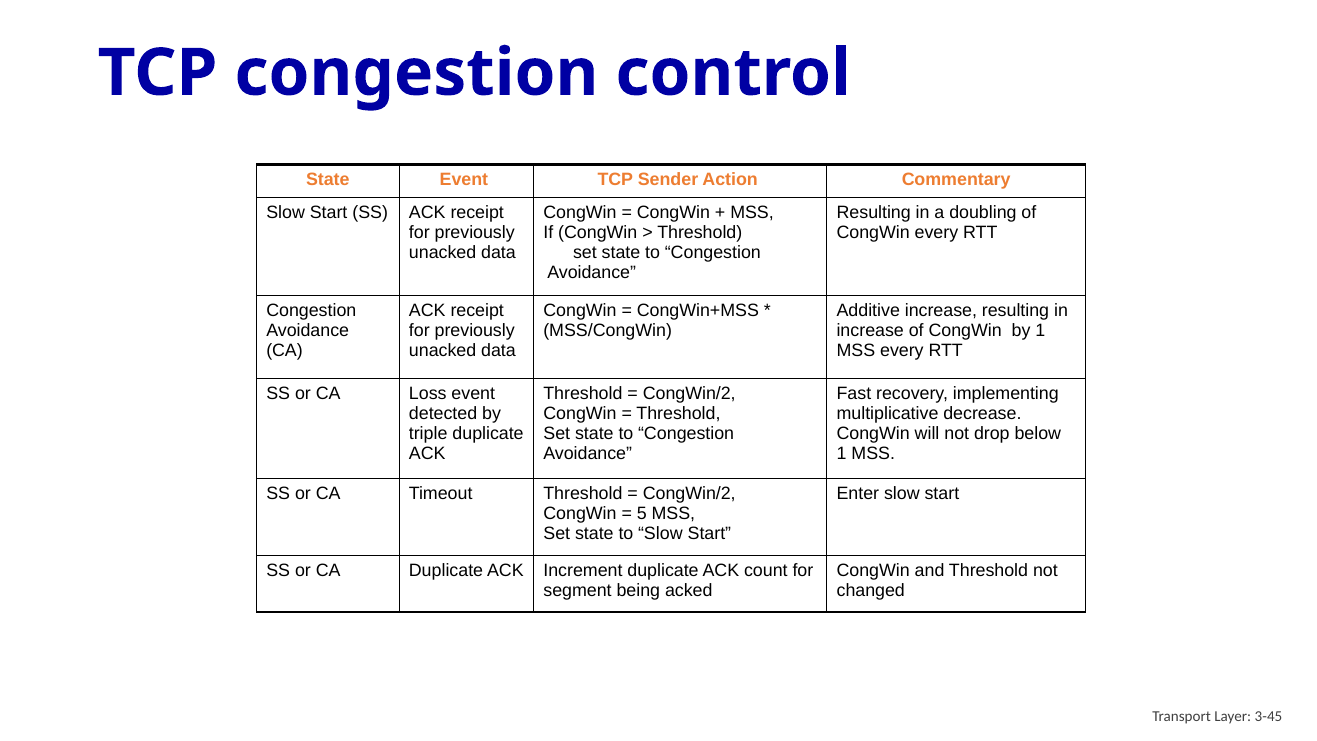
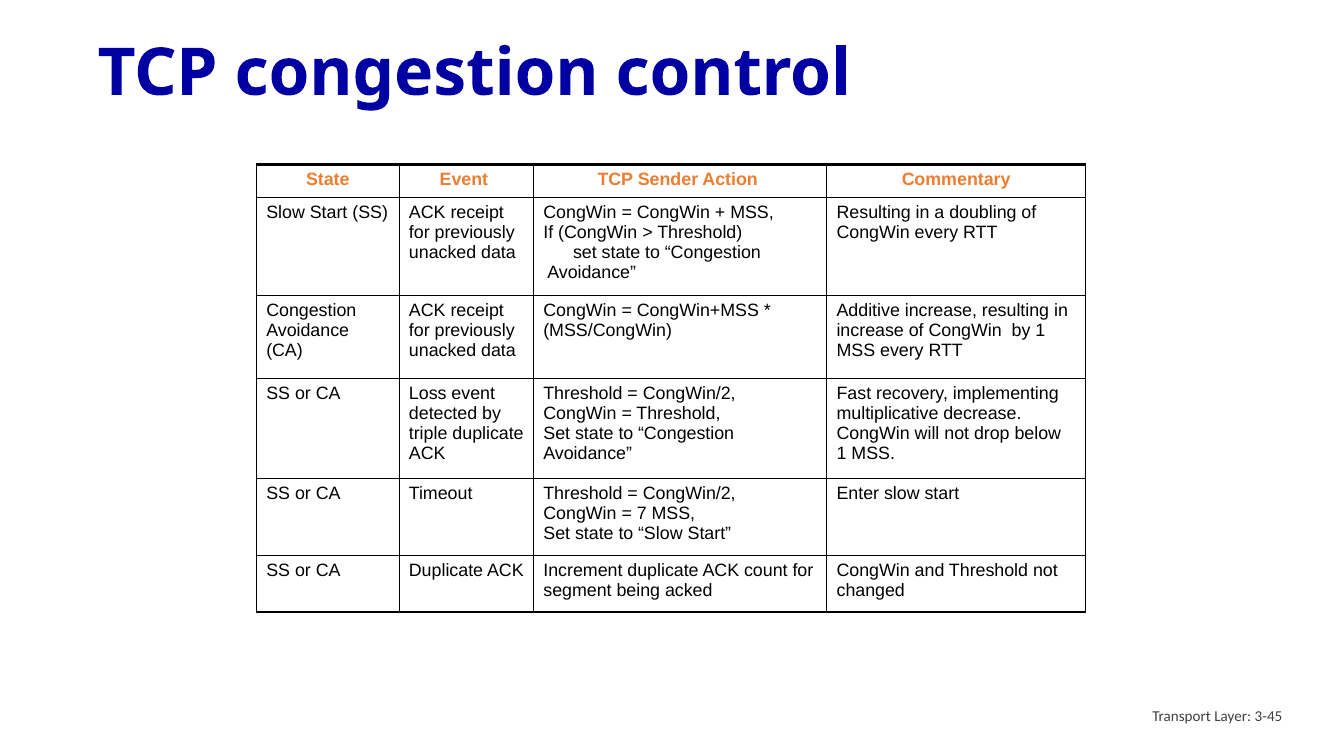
5: 5 -> 7 (642, 513)
